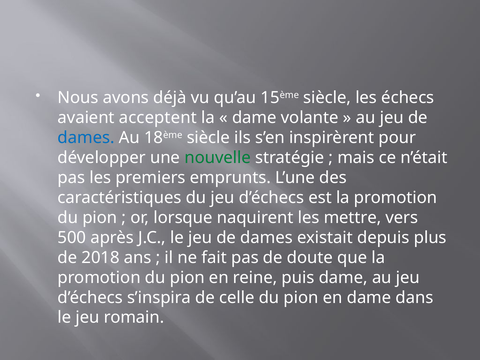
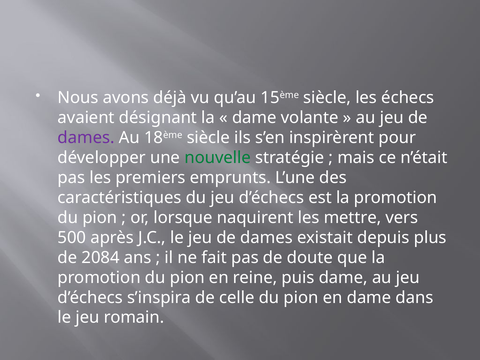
acceptent: acceptent -> désignant (158, 118)
dames colour: blue -> purple (86, 138)
2018: 2018 -> 2084 (101, 258)
